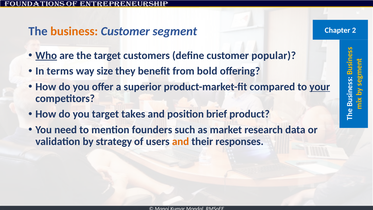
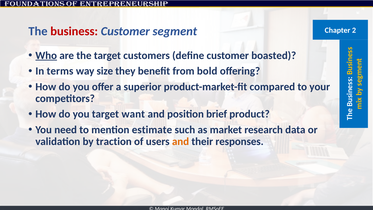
business colour: orange -> red (74, 31)
popular: popular -> boasted (274, 55)
your underline: present -> none (320, 87)
takes: takes -> want (133, 114)
founders: founders -> estimate (152, 130)
strategy: strategy -> traction (114, 141)
